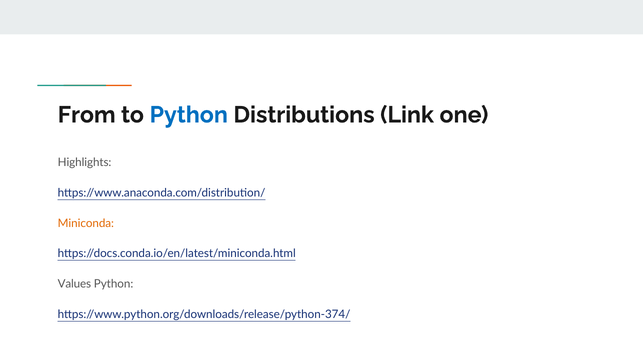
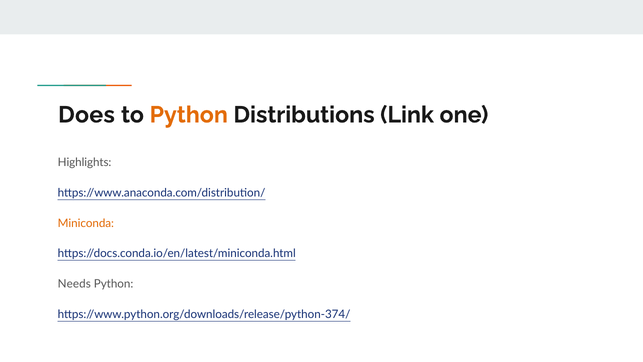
From: From -> Does (87, 115)
Python colour: blue -> orange (189, 115)
Values: Values -> Needs (74, 284)
